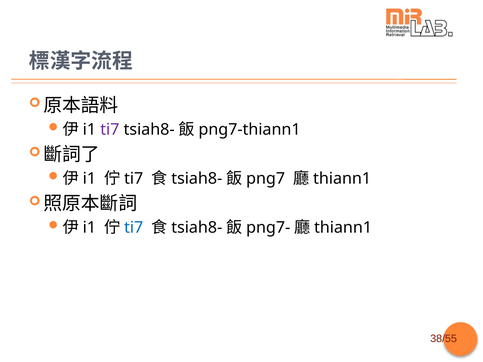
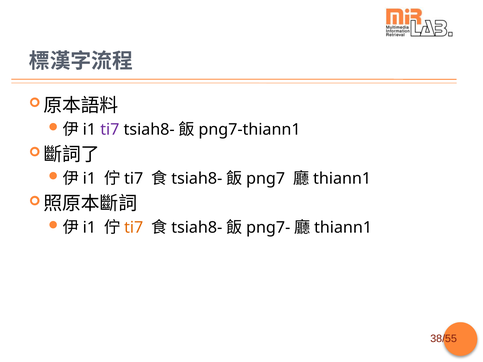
ti7 colour: blue -> orange (134, 228)
